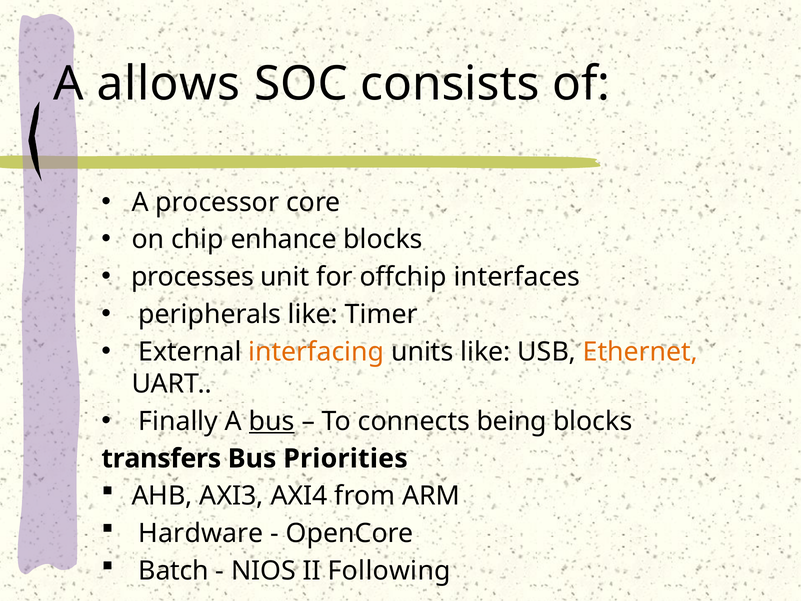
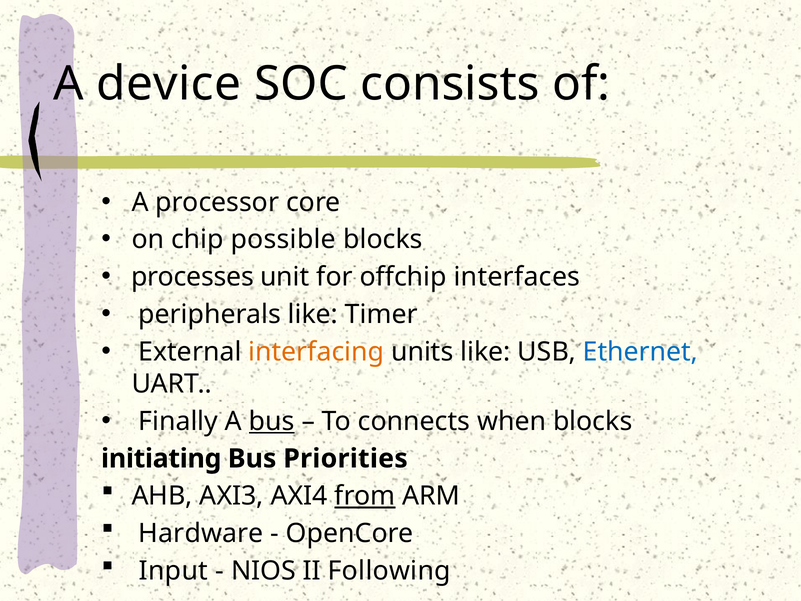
allows: allows -> device (169, 84)
enhance: enhance -> possible (283, 239)
Ethernet colour: orange -> blue (640, 352)
being: being -> when (512, 421)
transfers: transfers -> initiating (161, 458)
from underline: none -> present (365, 496)
Batch: Batch -> Input (173, 570)
